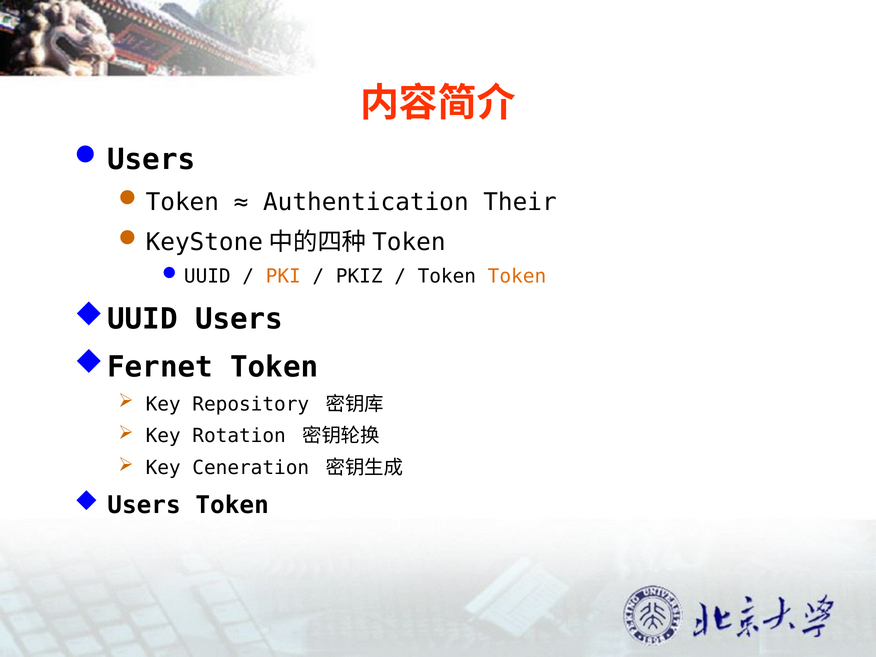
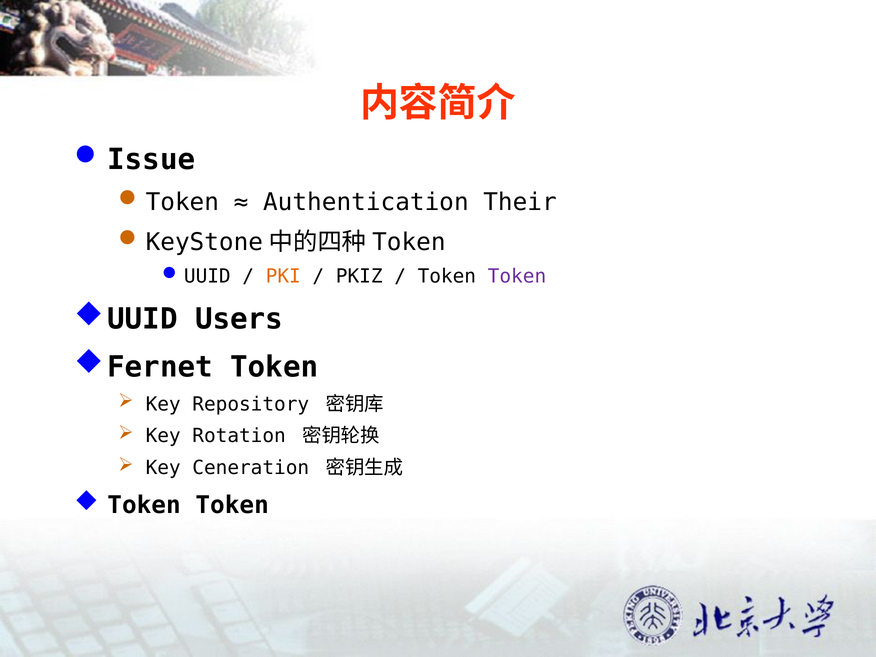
Users: Users -> Issue (151, 160)
Token colour: orange -> purple (517, 276)
Users: Users -> Token (144, 505)
